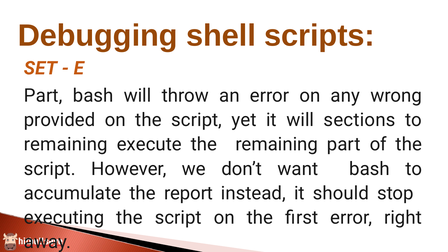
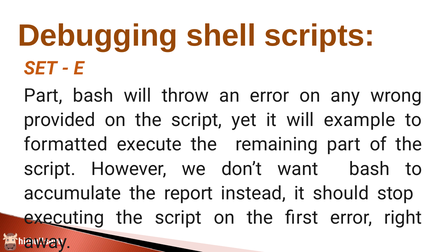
sections: sections -> example (360, 120)
remaining: remaining -> formatted (66, 144)
